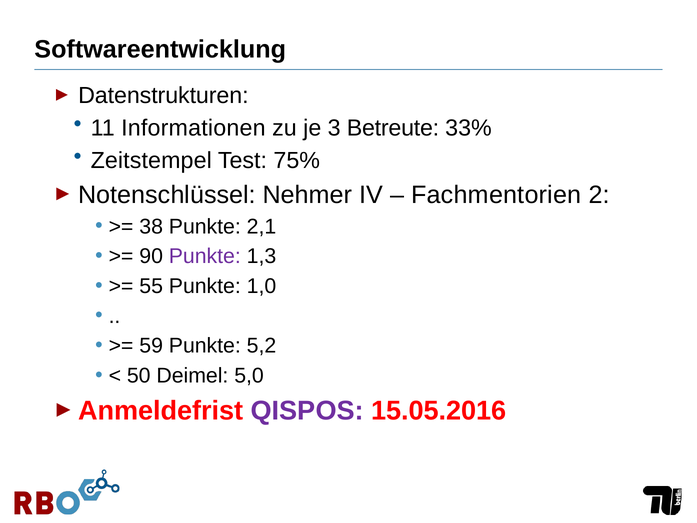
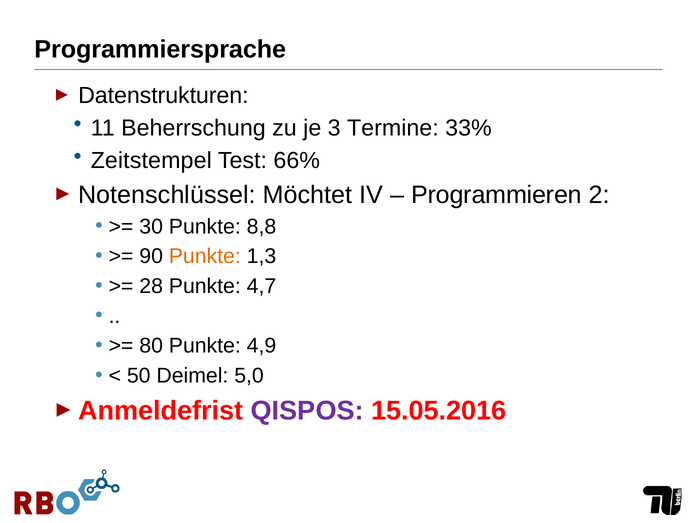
Softwareentwicklung: Softwareentwicklung -> Programmiersprache (160, 50)
Informationen: Informationen -> Beherrschung (193, 128)
Betreute: Betreute -> Termine (393, 128)
75%: 75% -> 66% (297, 160)
Nehmer: Nehmer -> Möchtet (308, 195)
Fachmentorien: Fachmentorien -> Programmieren (496, 195)
38: 38 -> 30 (151, 226)
2,1: 2,1 -> 8,8 (261, 226)
Punkte colour: purple -> orange (205, 256)
55: 55 -> 28 (151, 286)
1,0: 1,0 -> 4,7 (261, 286)
59: 59 -> 80 (151, 346)
5,2: 5,2 -> 4,9 (261, 346)
